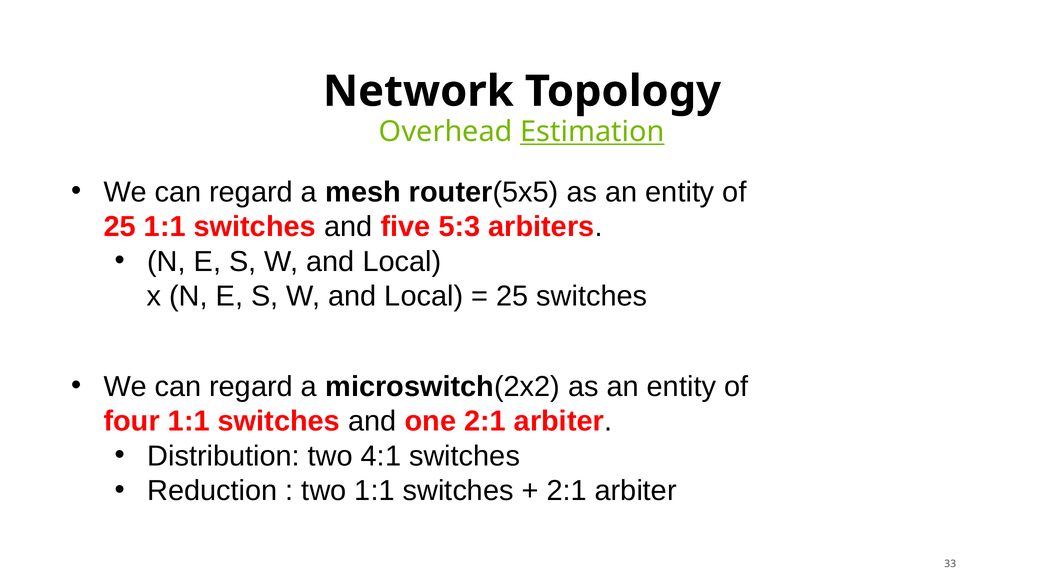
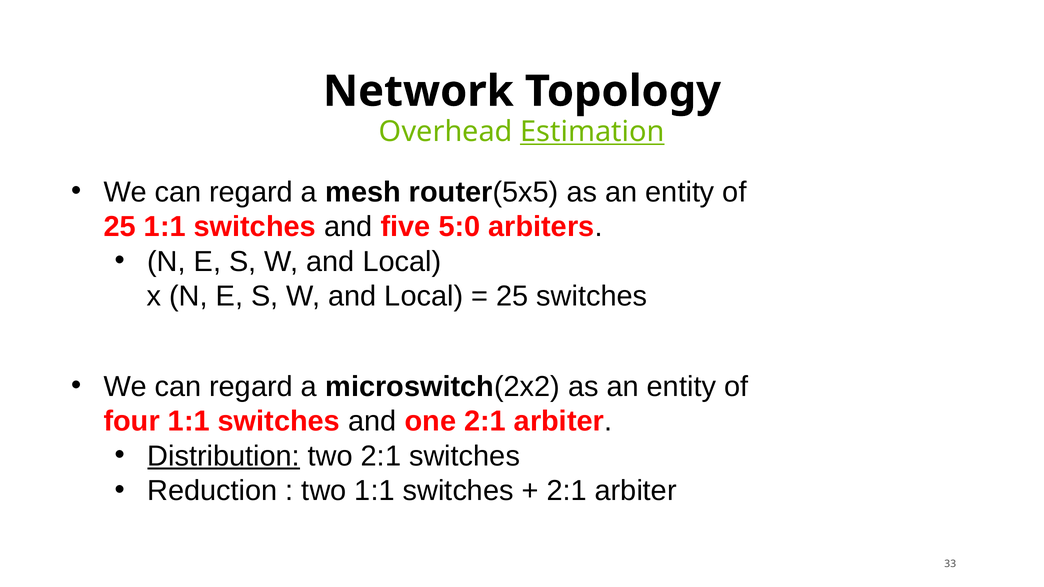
5:3: 5:3 -> 5:0 (459, 227)
Distribution underline: none -> present (224, 456)
two 4:1: 4:1 -> 2:1 (381, 456)
